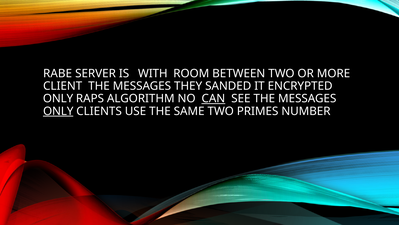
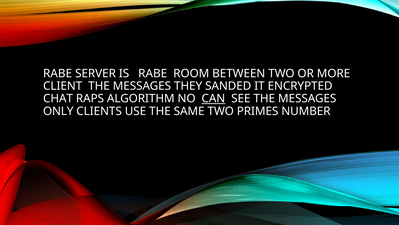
IS WITH: WITH -> RABE (153, 73)
ONLY: ONLY -> CHAT (58, 98)
ONLY underline: present -> none (58, 111)
